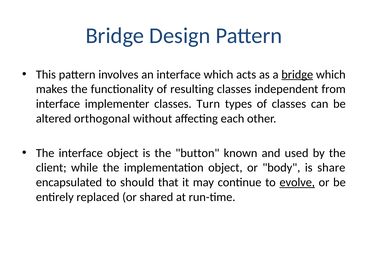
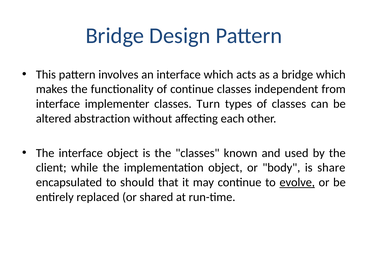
bridge underline: present -> none (297, 74)
of resulting: resulting -> continue (192, 89)
orthogonal: orthogonal -> abstraction (102, 119)
the button: button -> classes (197, 153)
